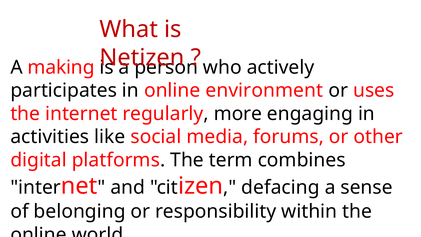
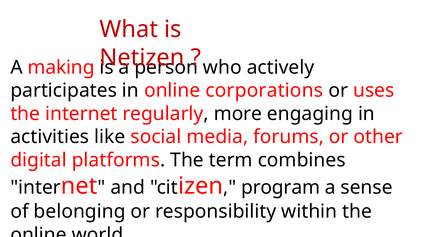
environment: environment -> corporations (264, 90)
defacing: defacing -> program (281, 187)
